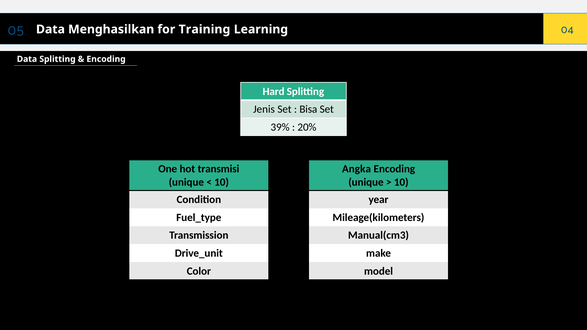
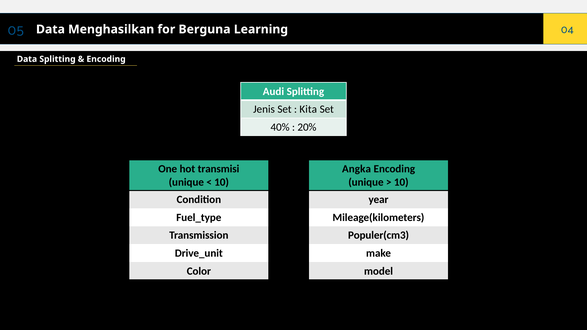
Training: Training -> Berguna (204, 29)
Hard: Hard -> Audi (273, 91)
Bisa: Bisa -> Kita (308, 109)
39%: 39% -> 40% (280, 127)
Manual(cm3: Manual(cm3 -> Populer(cm3 (378, 235)
